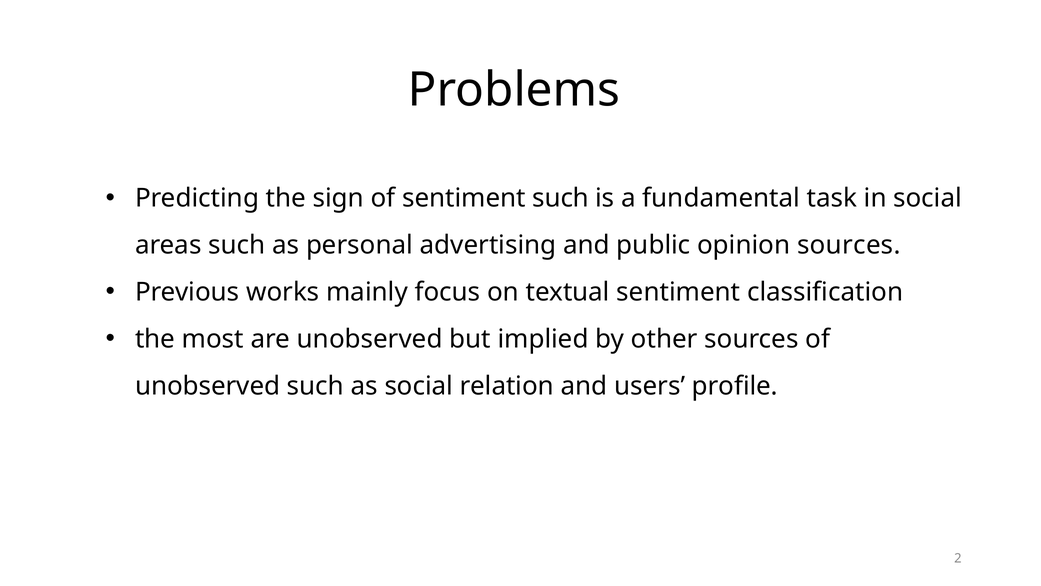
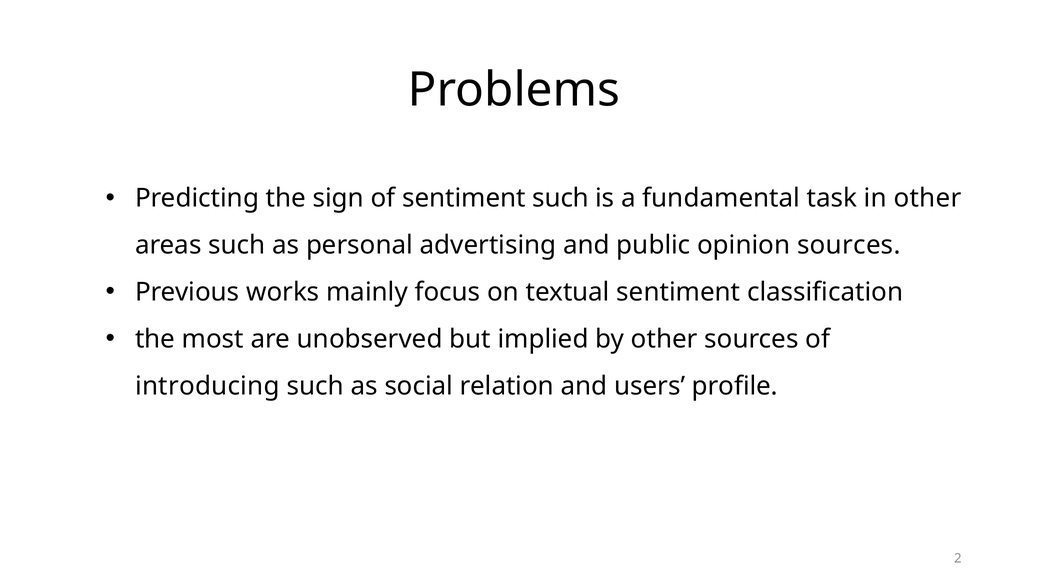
in social: social -> other (927, 198)
unobserved: unobserved -> introducing (207, 386)
